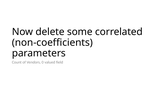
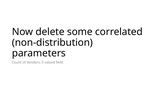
non-coefficients: non-coefficients -> non-distribution (52, 42)
